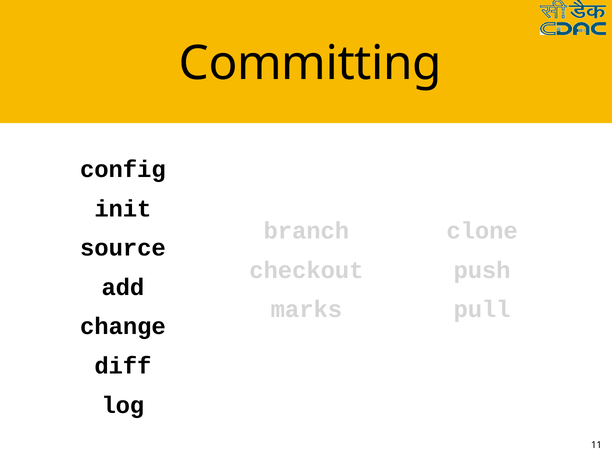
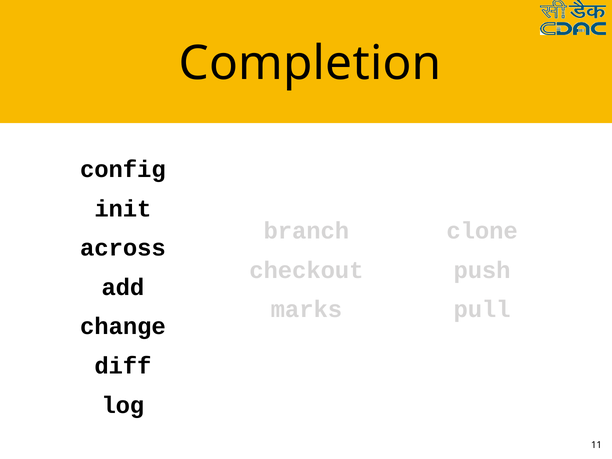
Committing: Committing -> Completion (310, 64)
source: source -> across (123, 248)
